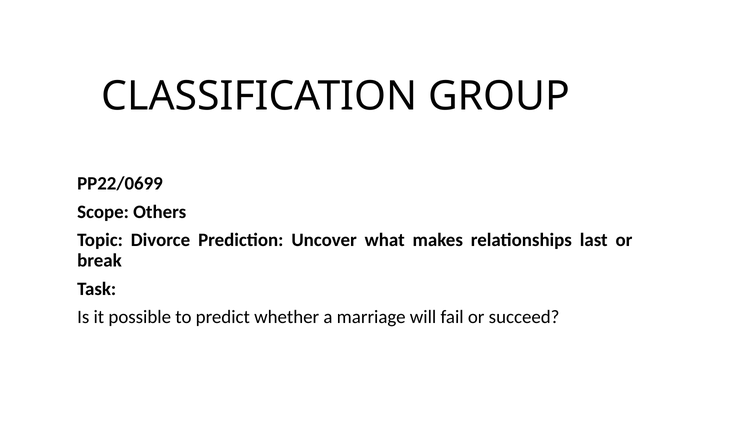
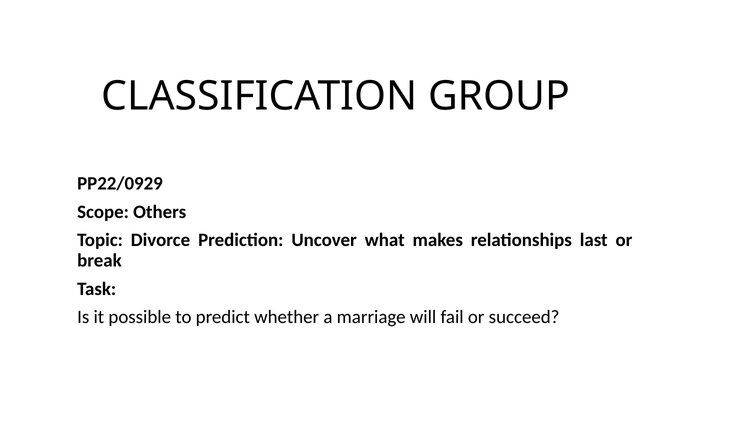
PP22/0699: PP22/0699 -> PP22/0929 (120, 184)
